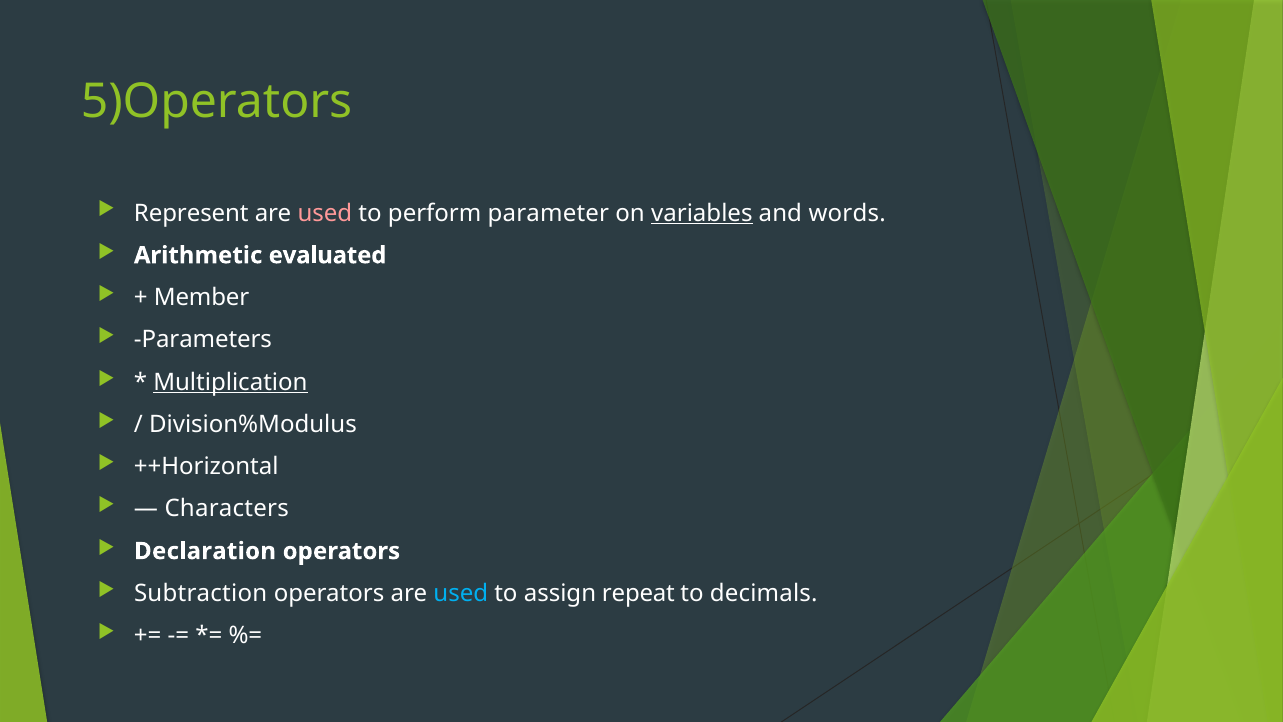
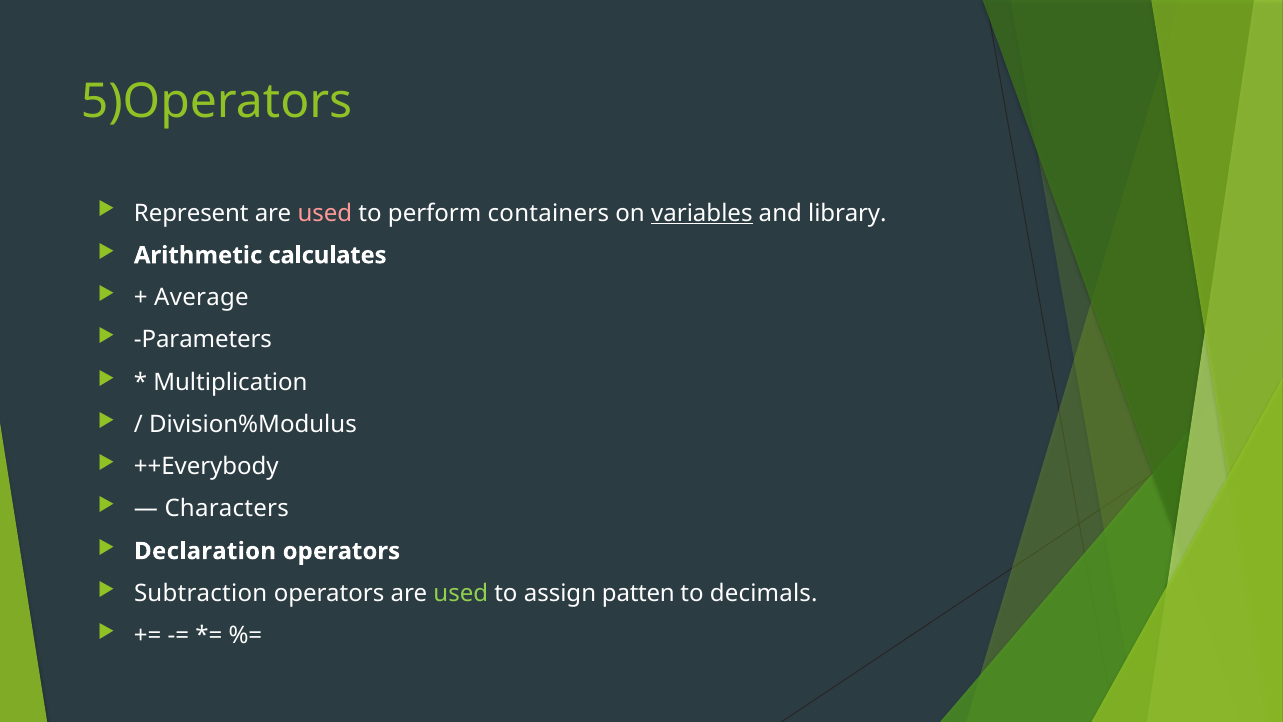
parameter: parameter -> containers (548, 213)
words: words -> library (847, 213)
evaluated: evaluated -> calculates (327, 255)
Member: Member -> Average (201, 298)
Multiplication underline: present -> none (230, 382)
++Horizontal: ++Horizontal -> ++Everybody (206, 466)
used colour: light blue -> light green (461, 593)
repeat: repeat -> patten (638, 593)
